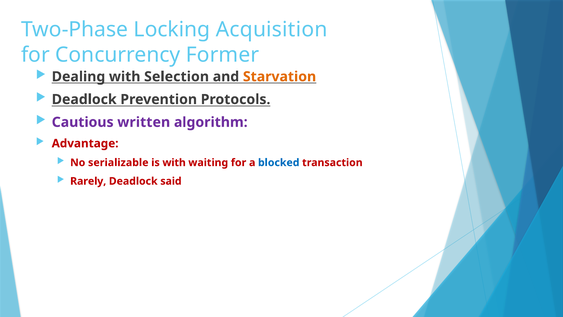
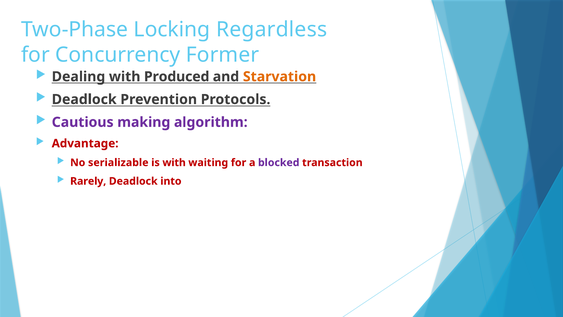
Acquisition: Acquisition -> Regardless (272, 30)
Selection: Selection -> Produced (177, 77)
written: written -> making (144, 122)
blocked colour: blue -> purple (279, 162)
said: said -> into (171, 181)
